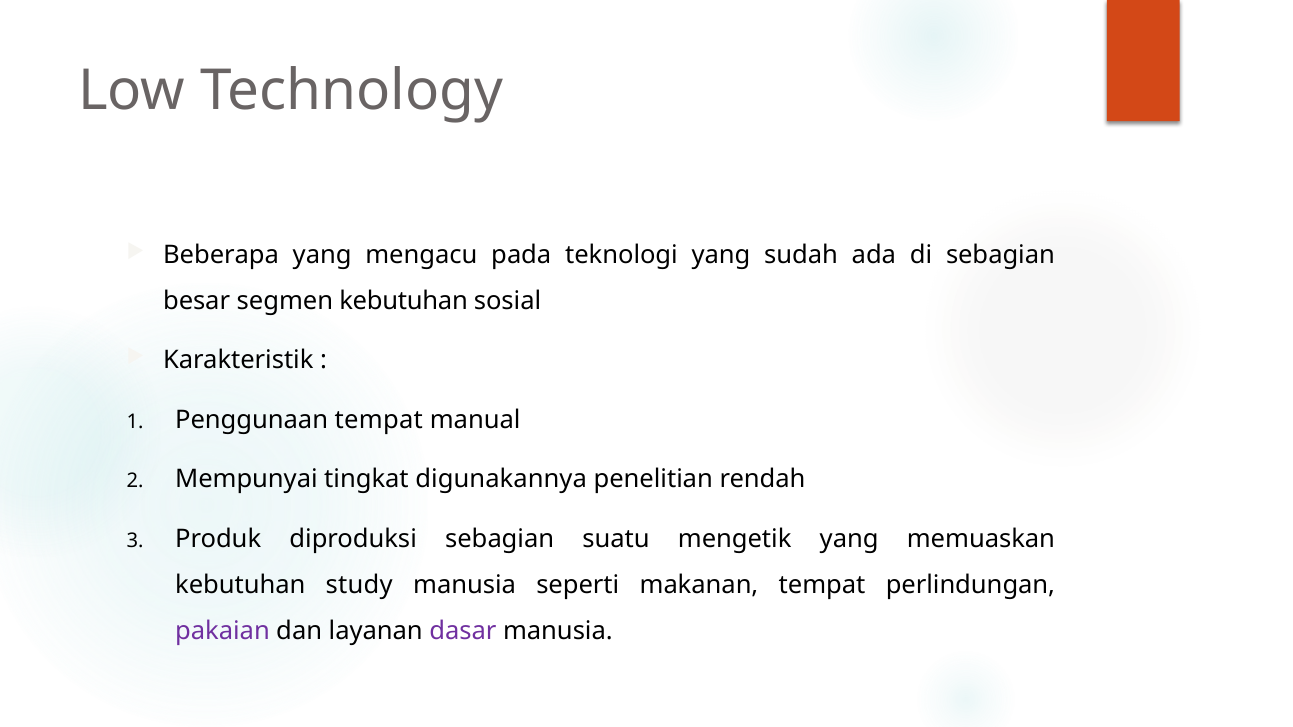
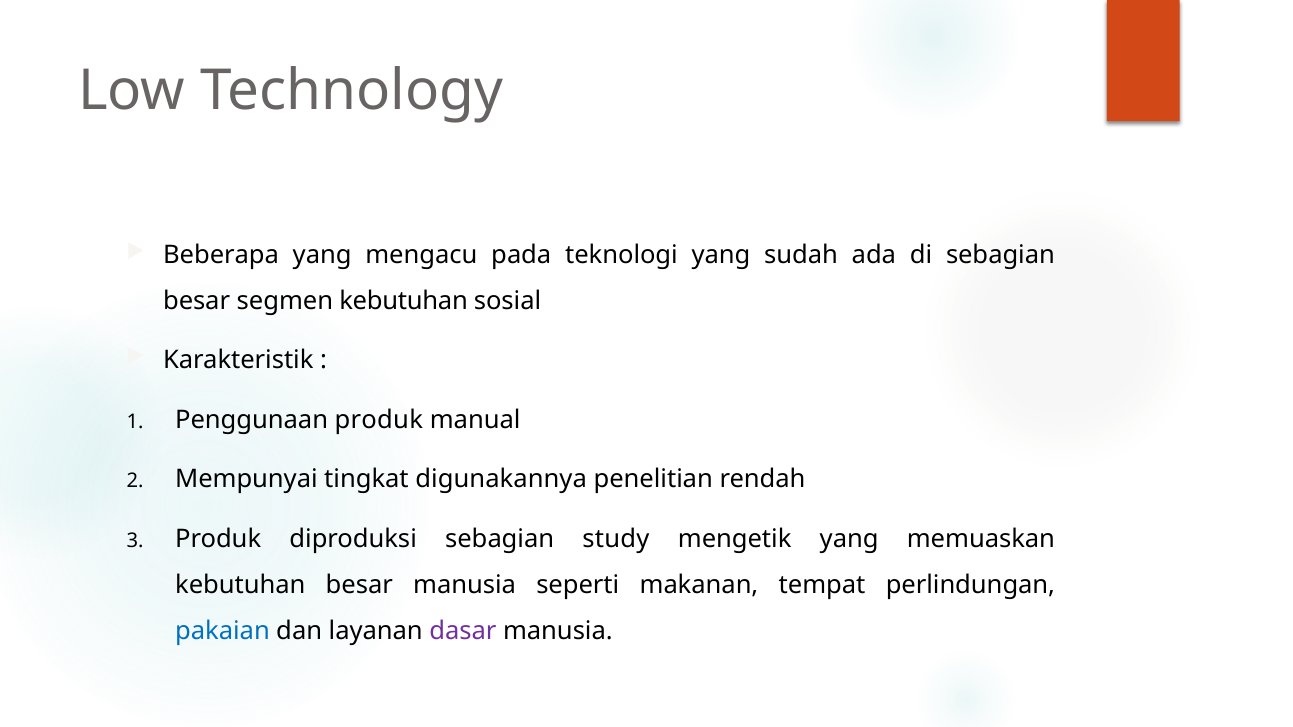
Penggunaan tempat: tempat -> produk (379, 420)
suatu: suatu -> study (616, 539)
kebutuhan study: study -> besar (359, 585)
pakaian colour: purple -> blue (223, 631)
